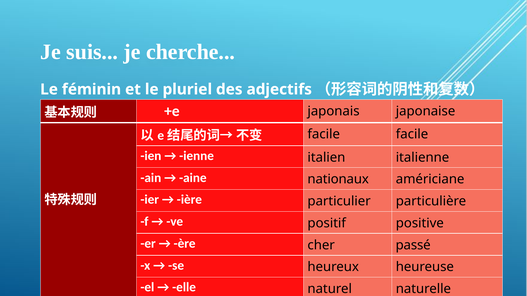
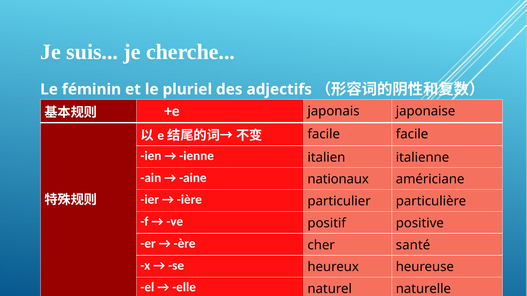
passé: passé -> santé (413, 245)
